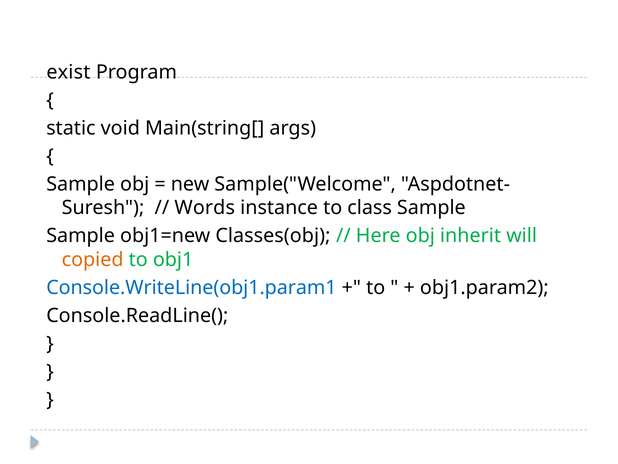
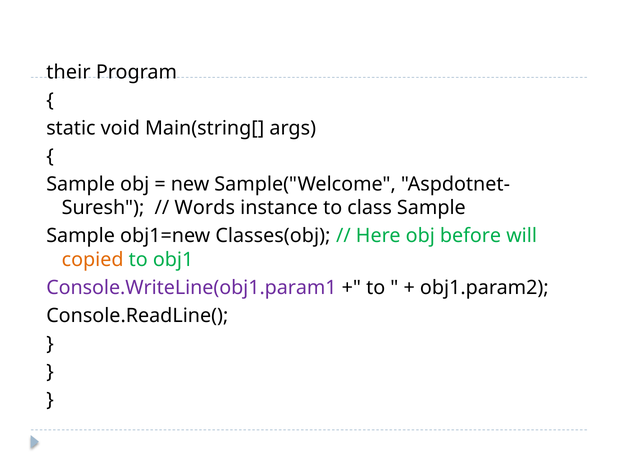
exist: exist -> their (68, 72)
inherit: inherit -> before (471, 236)
Console.WriteLine(obj1.param1 colour: blue -> purple (191, 287)
